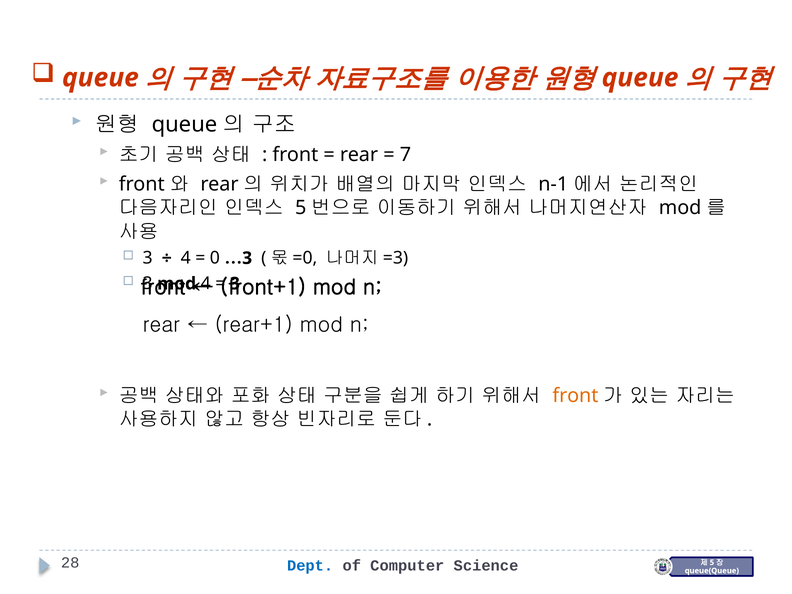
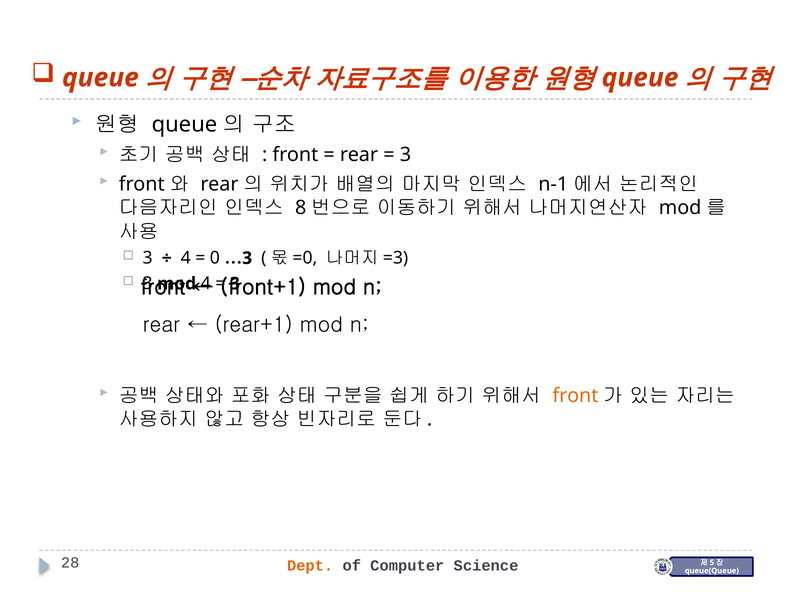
7: 7 -> 3 (405, 155)
5: 5 -> 8 (301, 208)
Dept colour: blue -> orange (310, 566)
